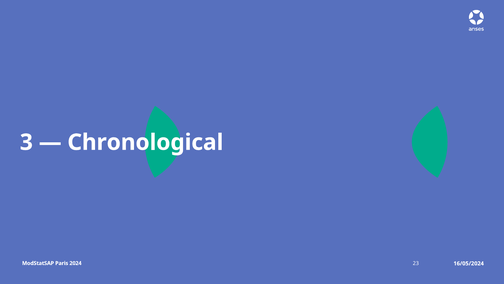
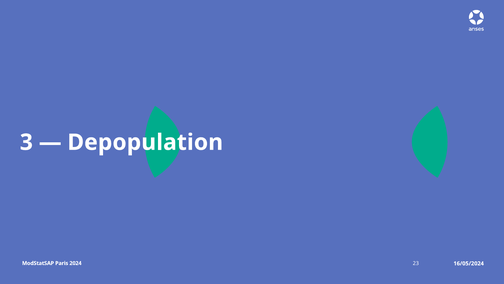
Chronological: Chronological -> Depopulation (145, 142)
